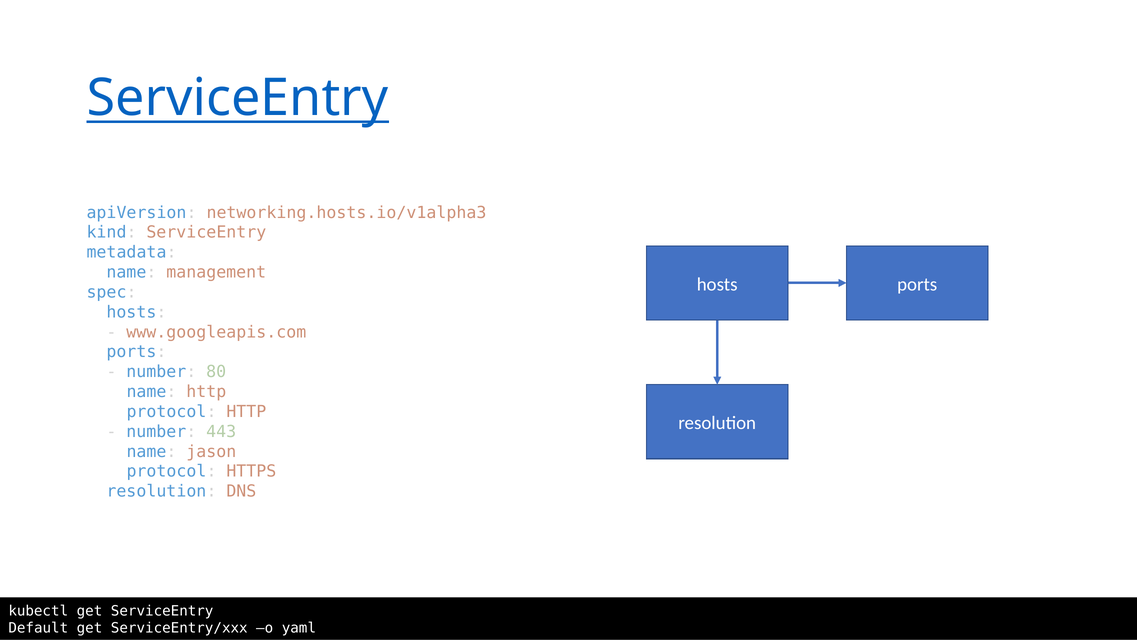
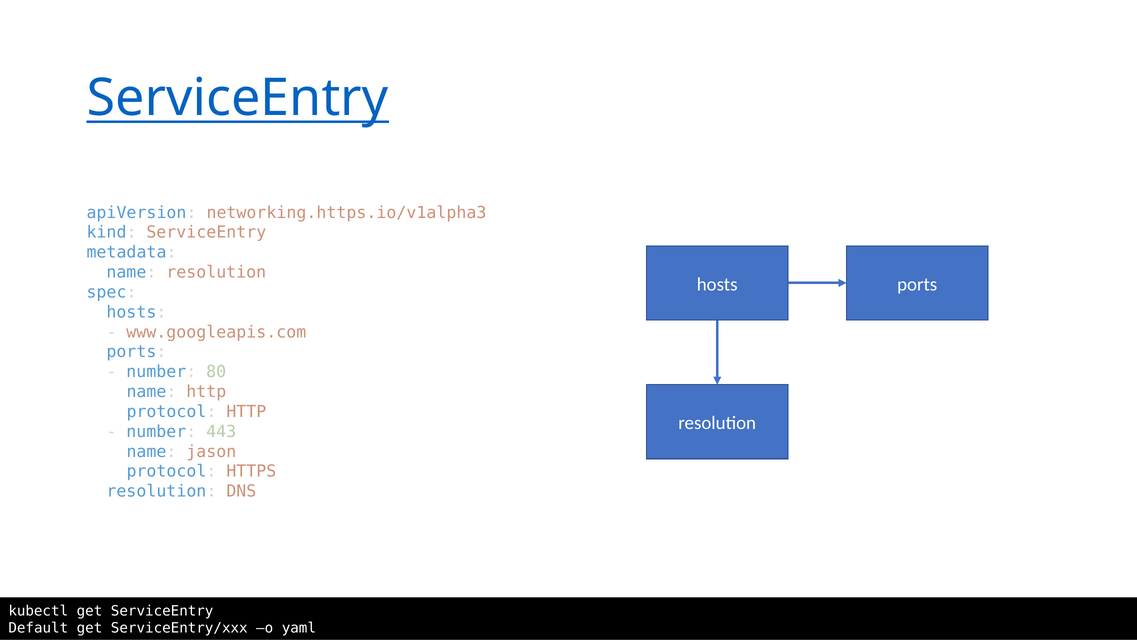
networking.hosts.io/v1alpha3: networking.hosts.io/v1alpha3 -> networking.https.io/v1alpha3 (346, 212)
name management: management -> resolution (216, 272)
